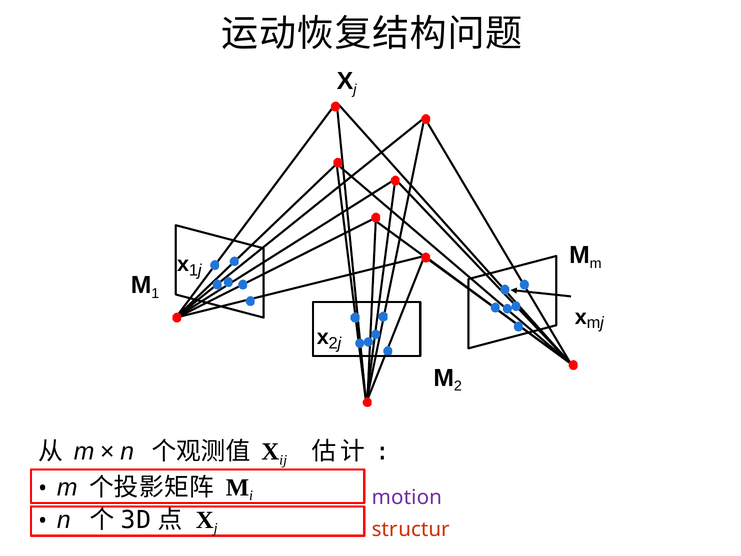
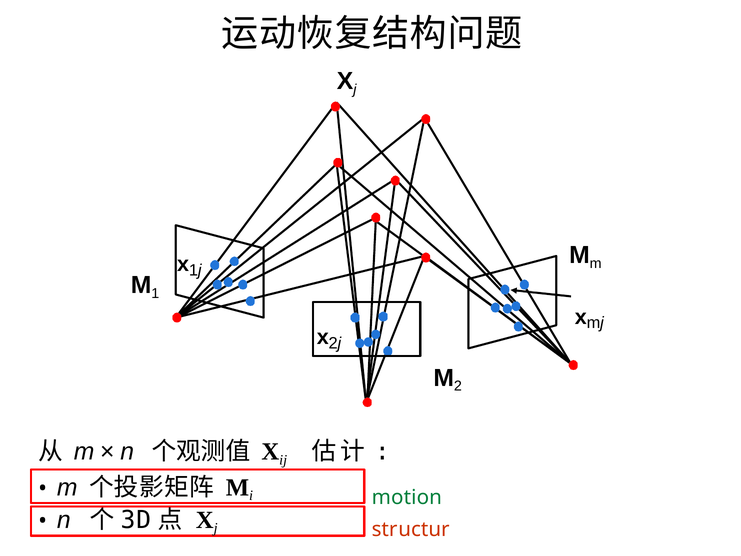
motion colour: purple -> green (407, 497)
